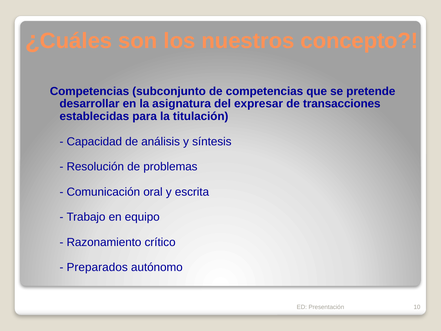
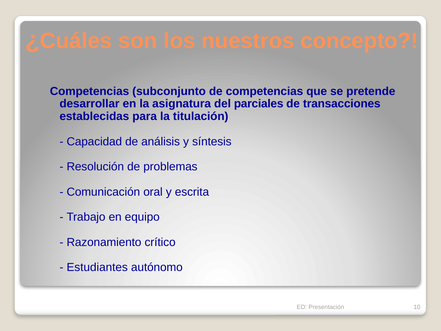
expresar: expresar -> parciales (259, 104)
Preparados: Preparados -> Estudiantes (97, 267)
